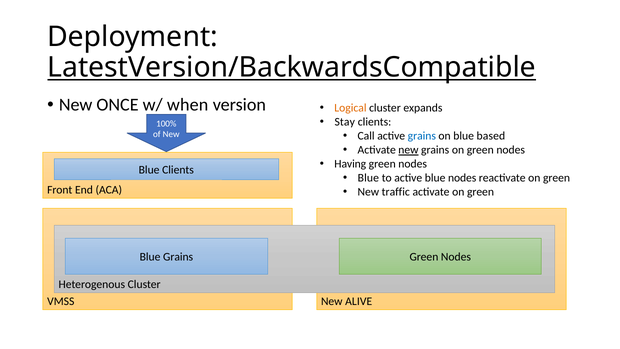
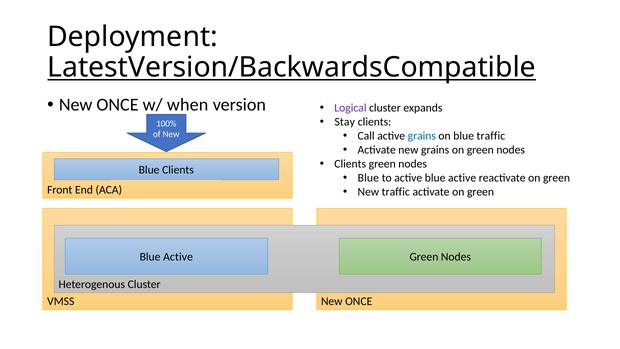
Logical colour: orange -> purple (350, 108)
blue based: based -> traffic (491, 136)
new underline: present -> none (408, 150)
Having: Having -> Clients (350, 164)
active blue nodes: nodes -> active (462, 178)
Grains: Grains -> Active (178, 257)
ALIVE: ALIVE -> ONCE (359, 301)
